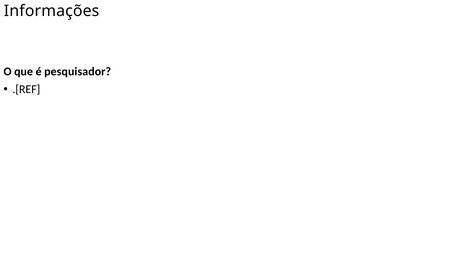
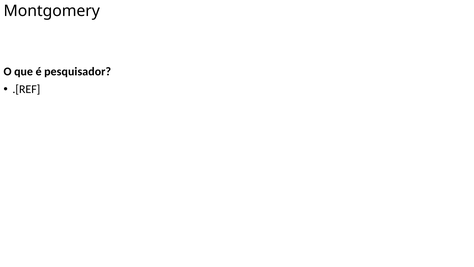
Informações: Informações -> Montgomery (52, 11)
